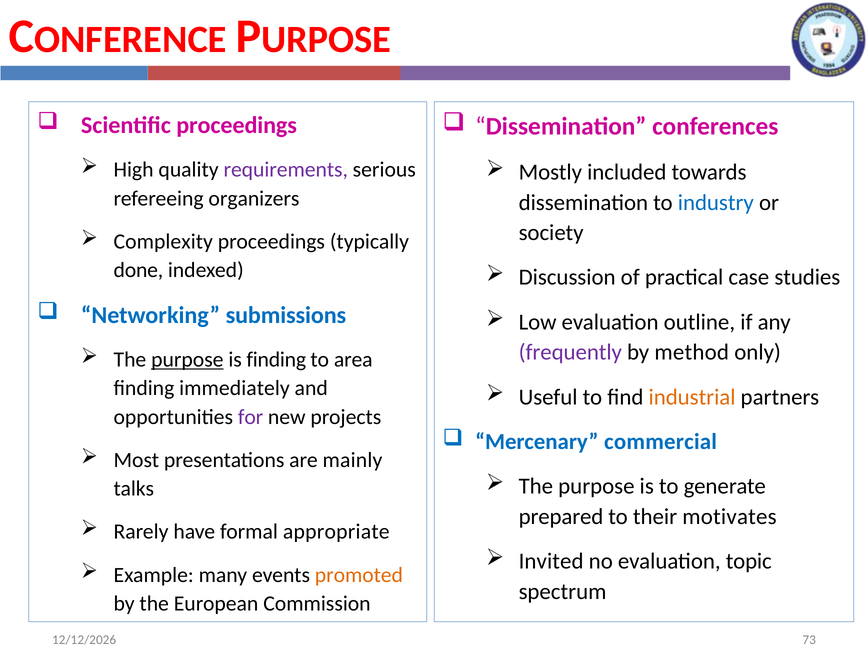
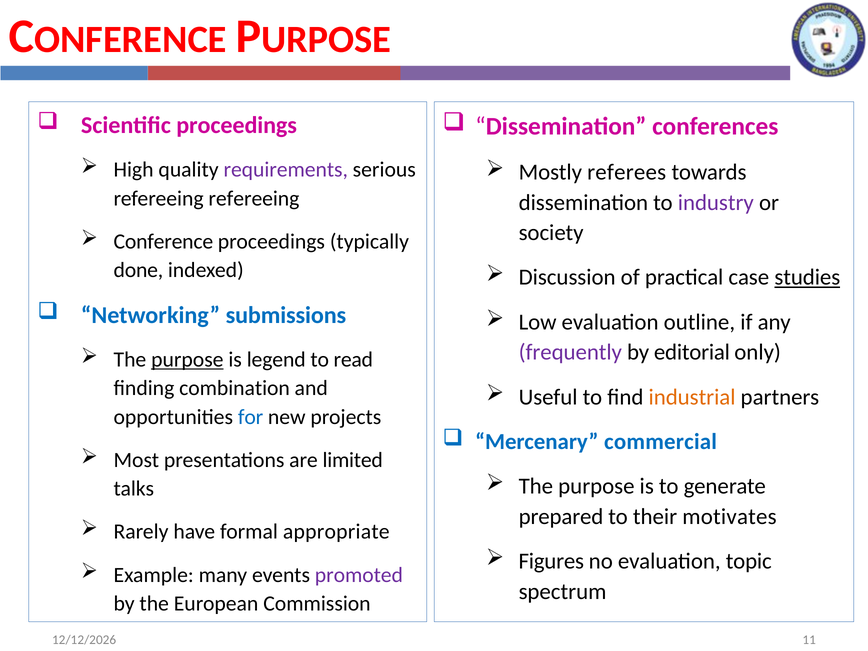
included: included -> referees (627, 172)
refereeing organizers: organizers -> refereeing (254, 198)
industry colour: blue -> purple (716, 202)
Complexity: Complexity -> Conference (163, 242)
studies underline: none -> present (807, 277)
method: method -> editorial (692, 352)
is finding: finding -> legend (276, 360)
area: area -> read (353, 360)
immediately: immediately -> combination (235, 388)
for colour: purple -> blue (251, 417)
mainly: mainly -> limited (353, 460)
Invited: Invited -> Figures (551, 561)
promoted colour: orange -> purple (359, 575)
73: 73 -> 11 (809, 640)
